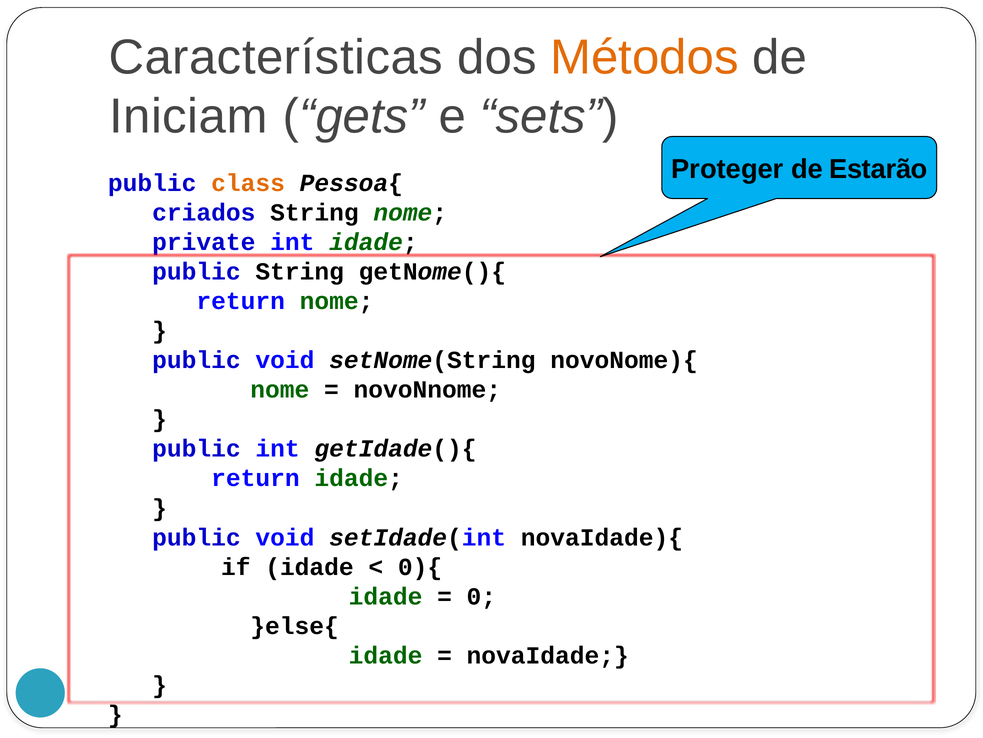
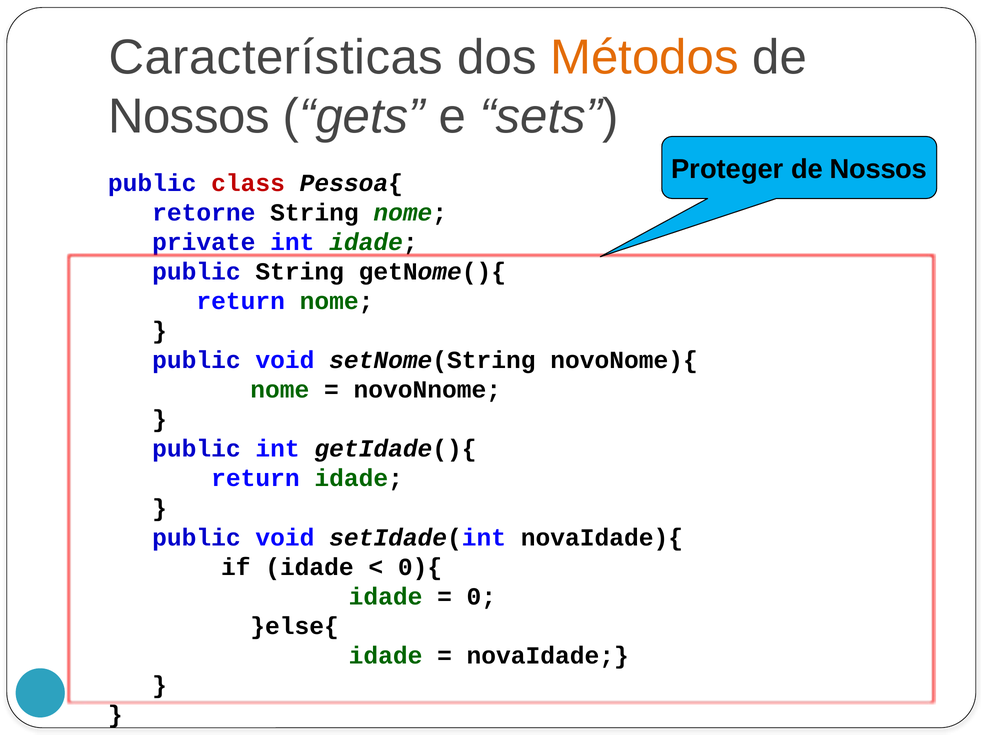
Iniciam: Iniciam -> Nossos (189, 116)
Estarão: Estarão -> Nossos (878, 169)
class colour: orange -> red (248, 183)
criados: criados -> retorne (204, 212)
